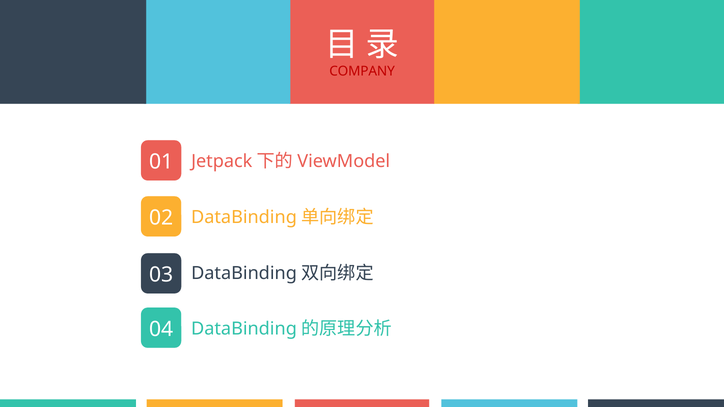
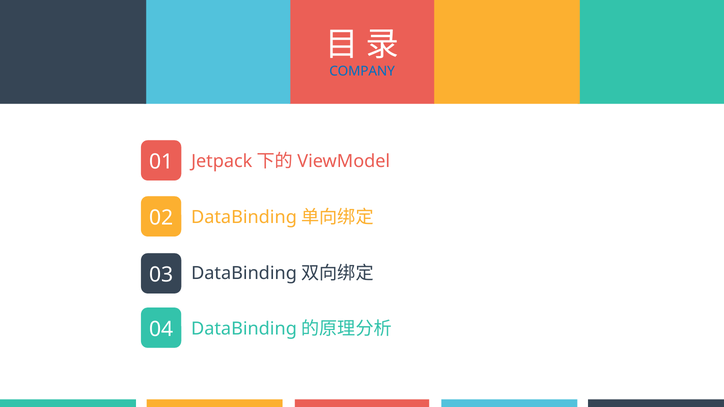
COMPANY colour: red -> blue (362, 72)
